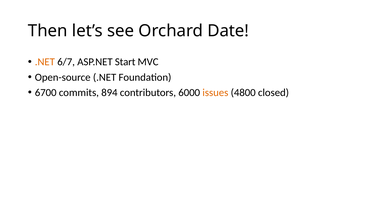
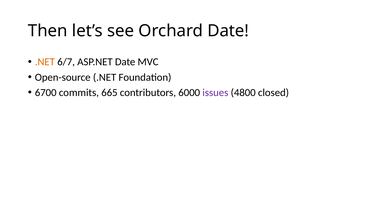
ASP.NET Start: Start -> Date (125, 62)
894: 894 -> 665 (109, 93)
issues colour: orange -> purple (215, 93)
